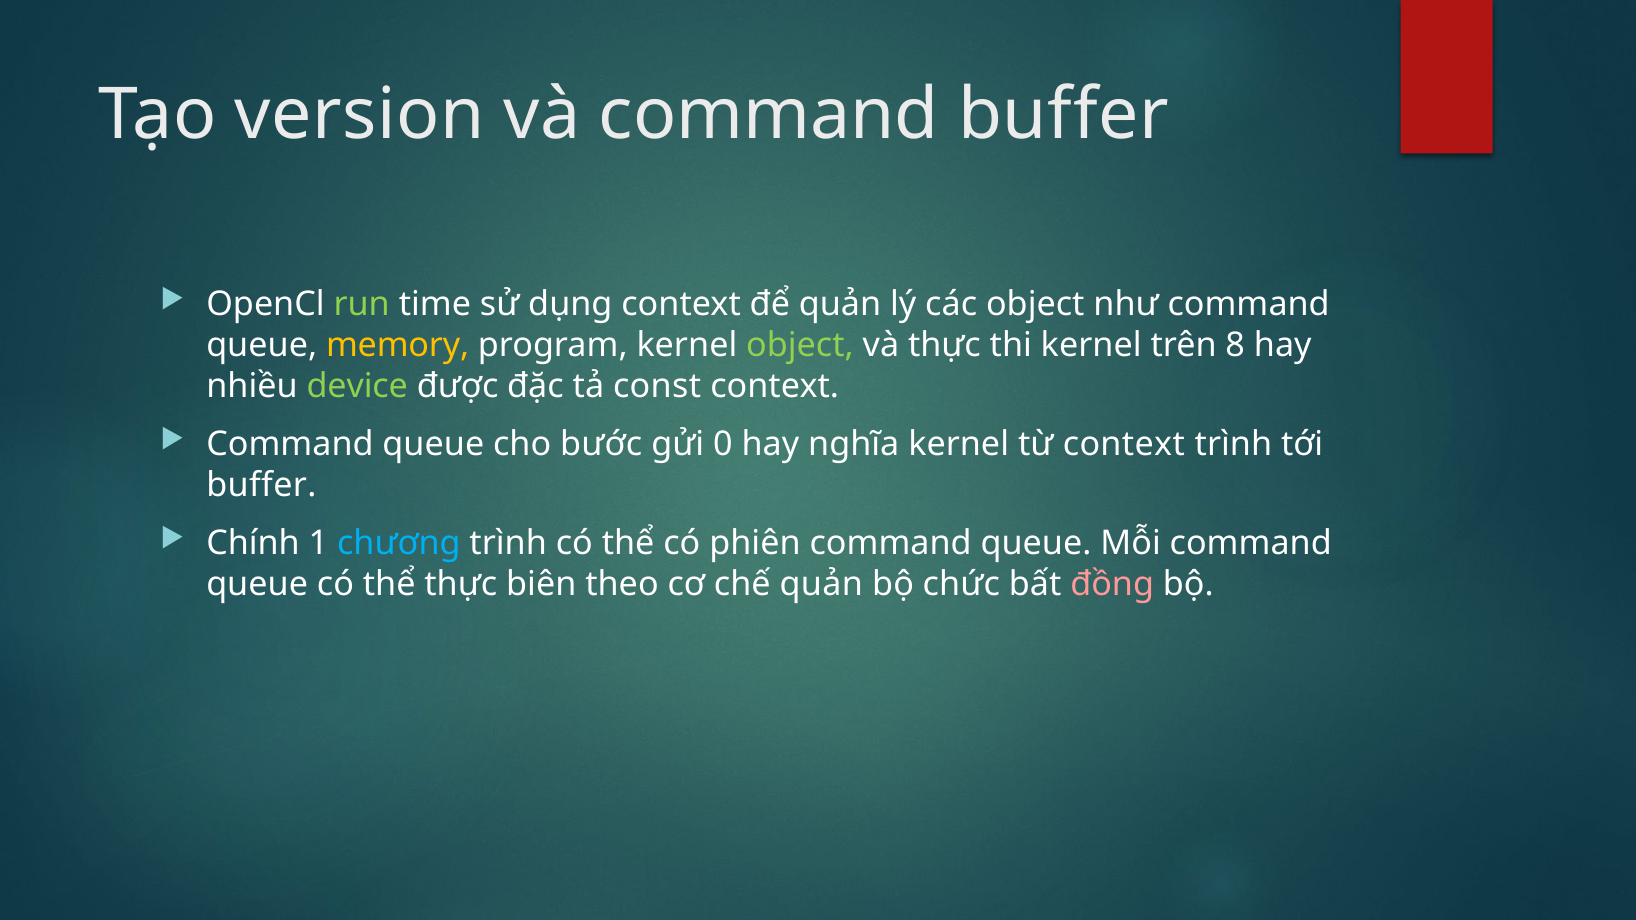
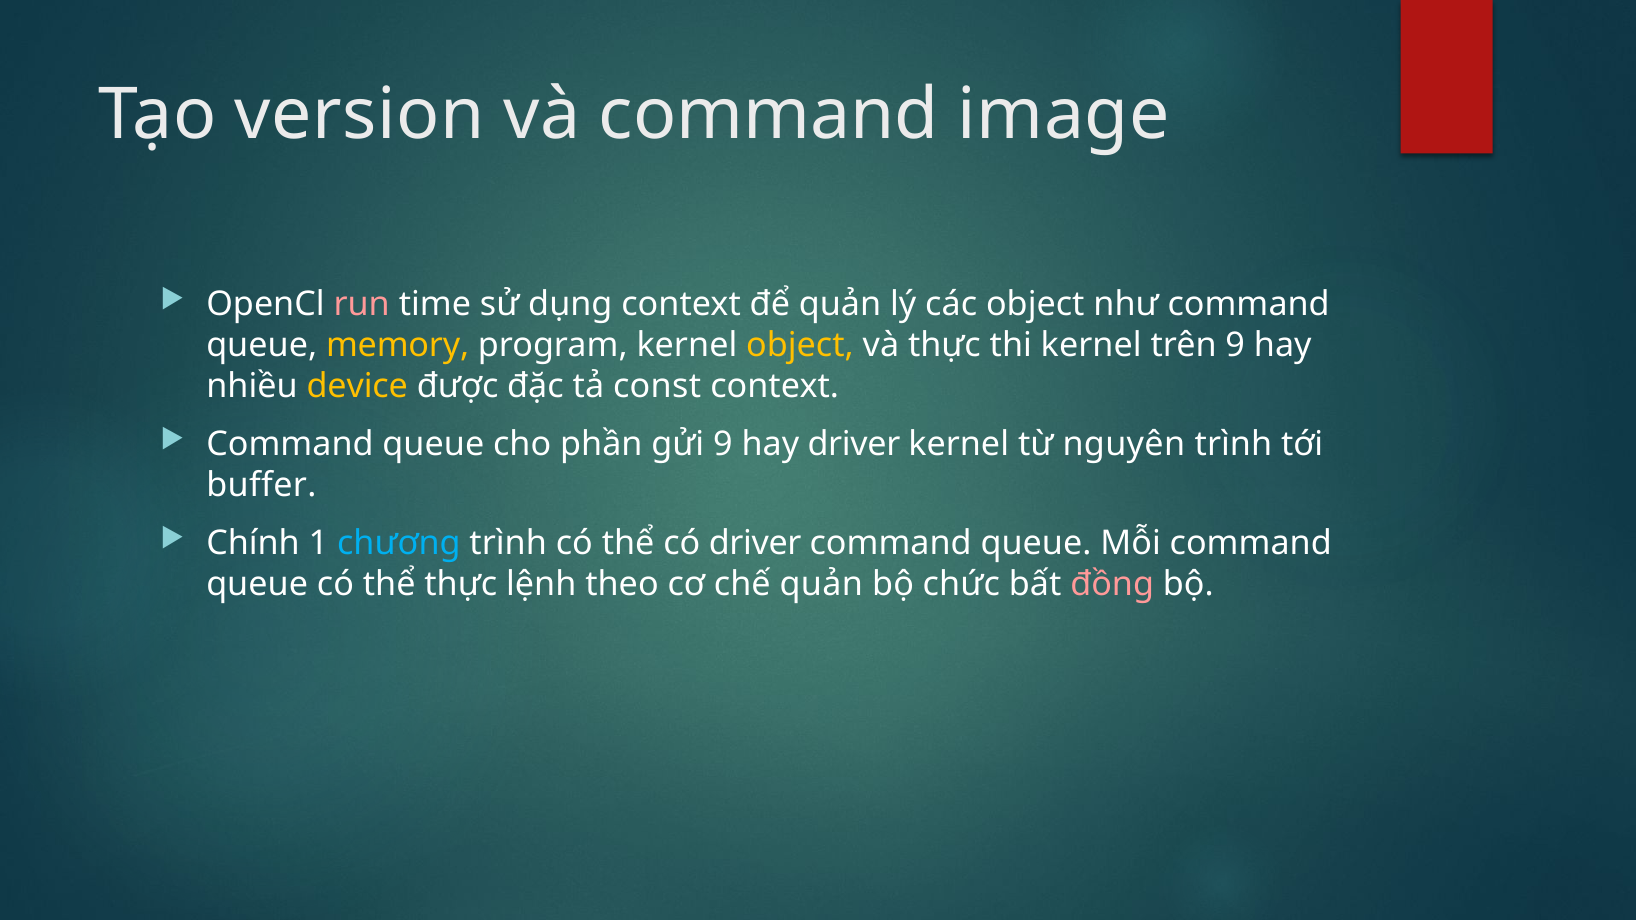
command buffer: buffer -> image (1064, 115)
run colour: light green -> pink (362, 304)
object colour: light green -> yellow (800, 345)
trên 8: 8 -> 9 (1235, 345)
device colour: light green -> yellow (357, 386)
bước: bước -> phần (601, 444)
gửi 0: 0 -> 9 (723, 444)
hay nghĩa: nghĩa -> driver (854, 444)
từ context: context -> nguyên (1124, 444)
có phiên: phiên -> driver (755, 543)
biên: biên -> lệnh (541, 584)
